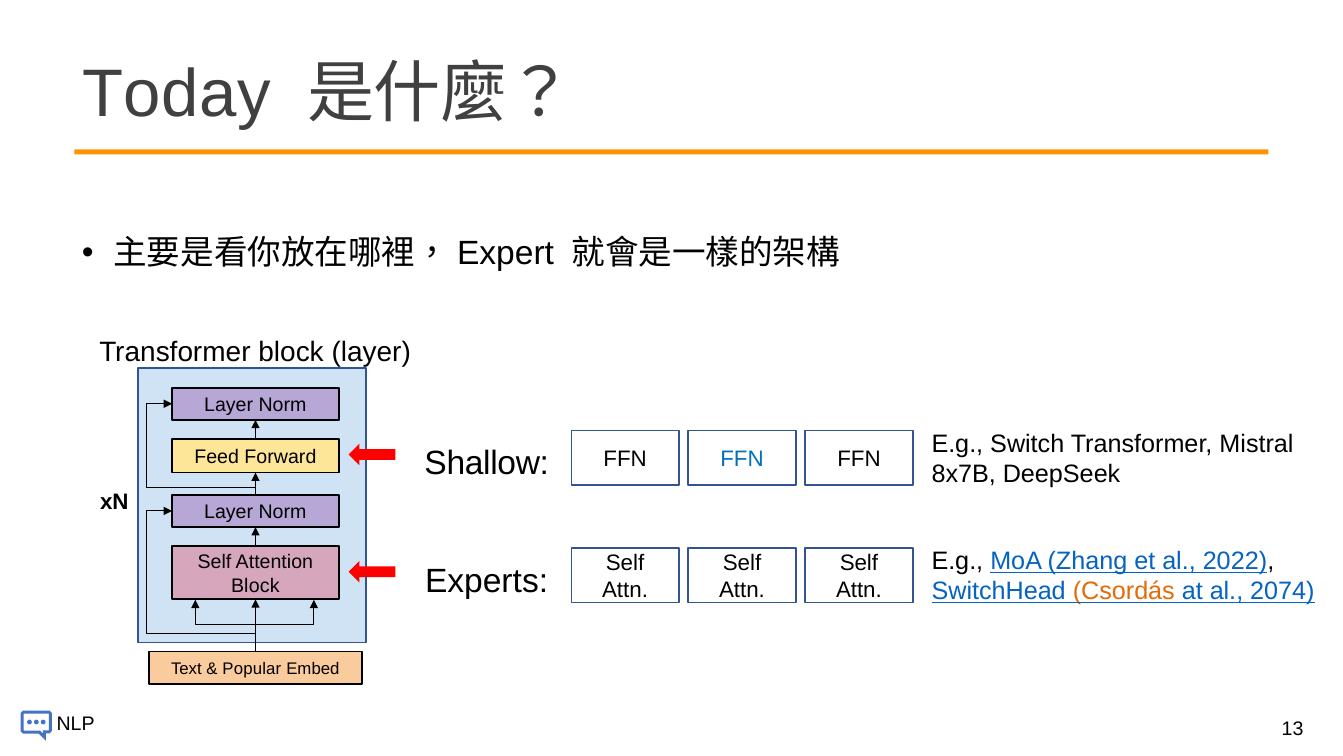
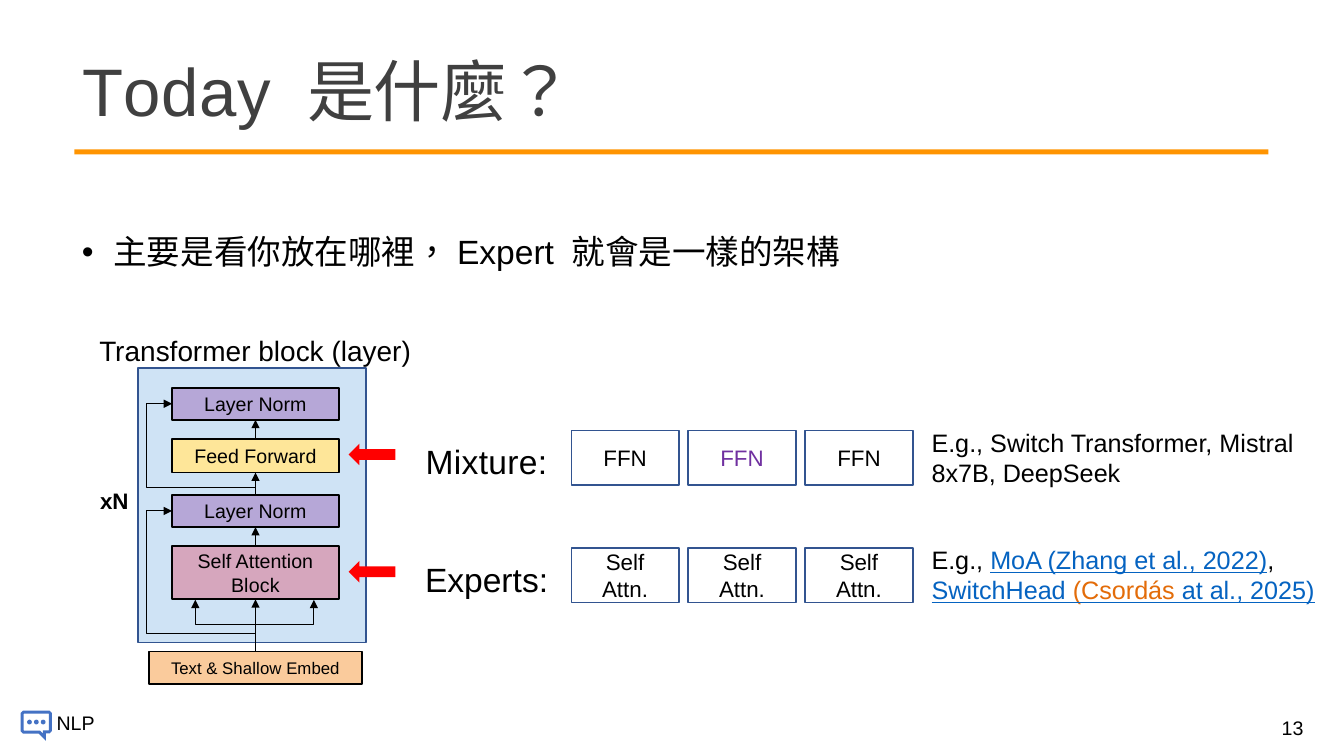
Shallow: Shallow -> Mixture (486, 464)
FFN colour: blue -> purple (742, 459)
2074: 2074 -> 2025 (1282, 591)
Popular: Popular -> Shallow (252, 668)
